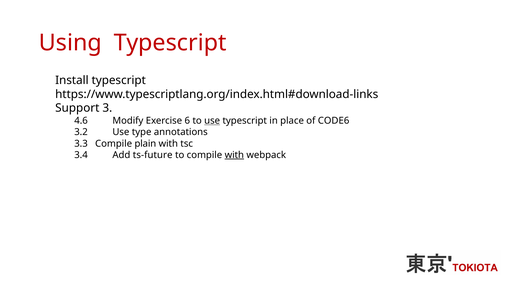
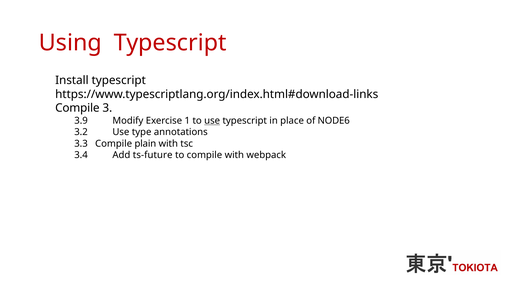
Support: Support -> Compile (77, 108)
4.6: 4.6 -> 3.9 (81, 121)
6: 6 -> 1 (187, 121)
CODE6: CODE6 -> NODE6 (334, 121)
with underline: present -> none (234, 155)
